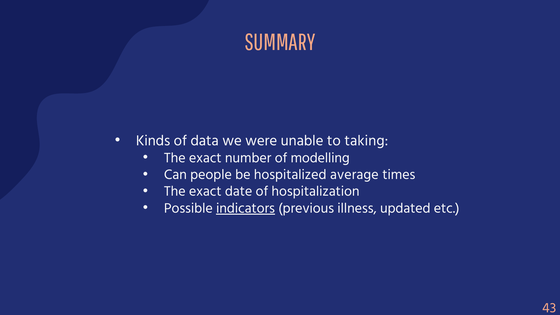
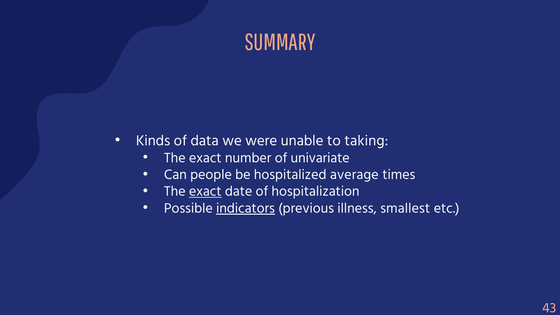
modelling: modelling -> univariate (320, 158)
exact underline: none -> present (205, 191)
updated: updated -> smallest (405, 208)
